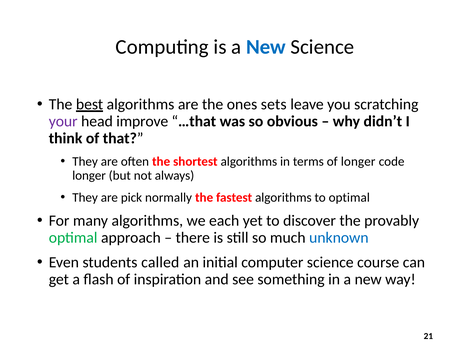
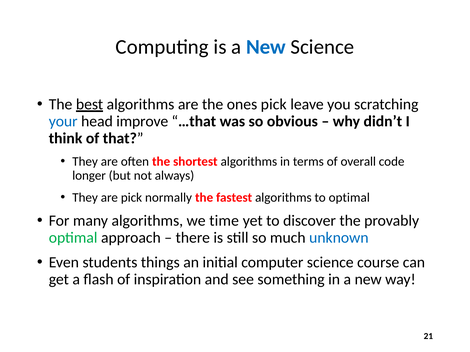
ones sets: sets -> pick (274, 105)
your colour: purple -> blue (63, 121)
of longer: longer -> overall (358, 162)
each: each -> time (224, 221)
called: called -> things (160, 263)
